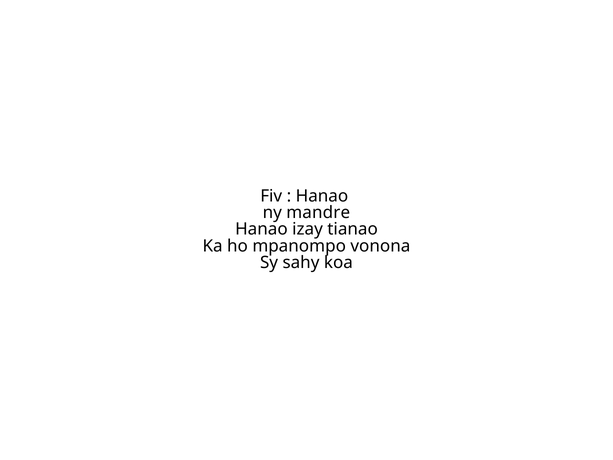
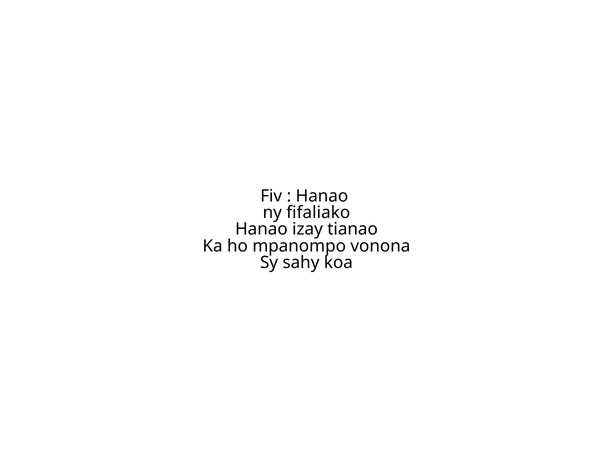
mandre: mandre -> fifaliako (318, 213)
